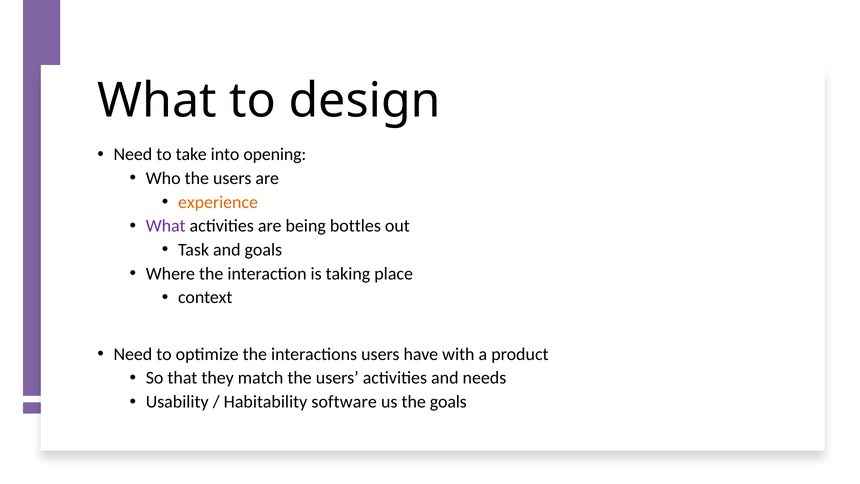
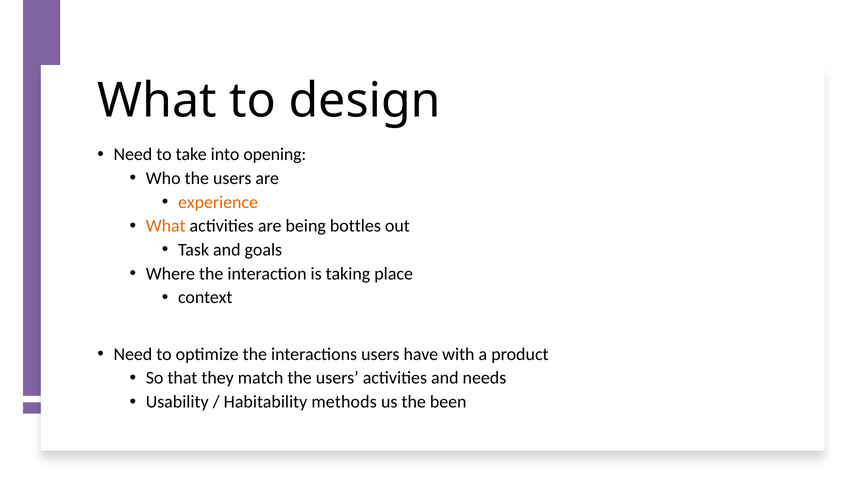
What colour: purple -> orange (166, 226)
software: software -> methods (344, 402)
the goals: goals -> been (448, 402)
